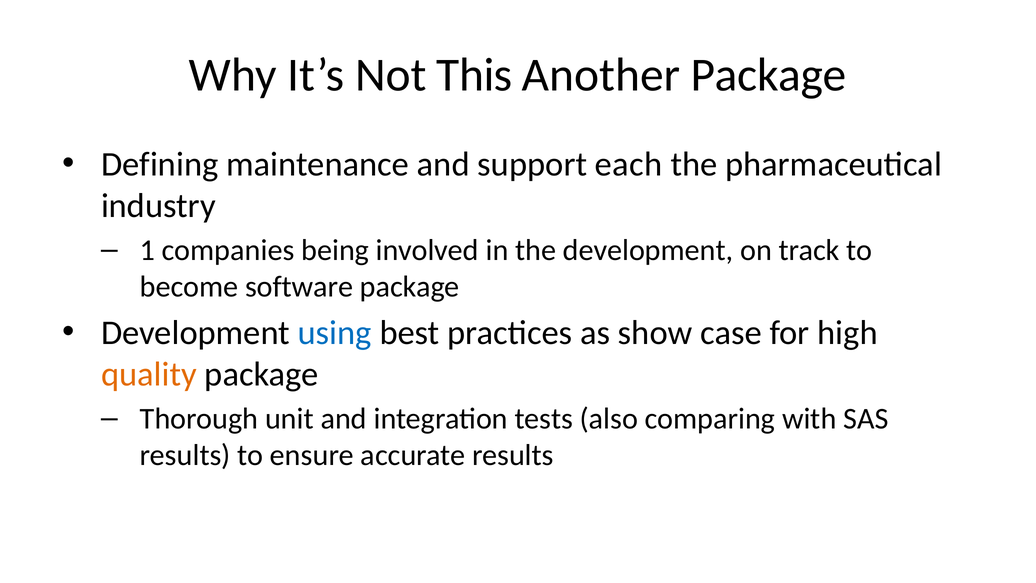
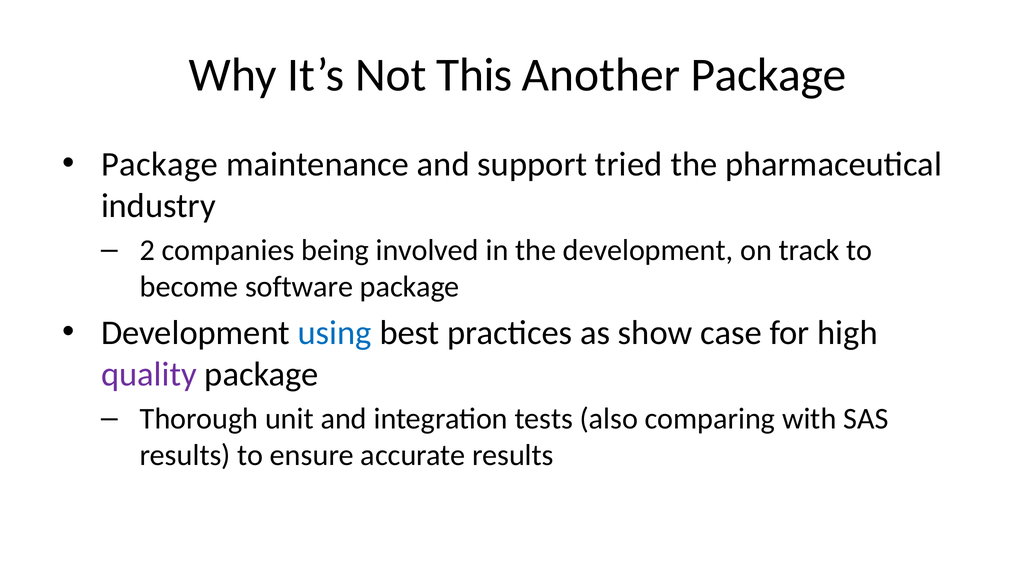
Defining: Defining -> Package (160, 164)
each: each -> tried (629, 164)
1: 1 -> 2 (148, 250)
quality colour: orange -> purple (149, 374)
